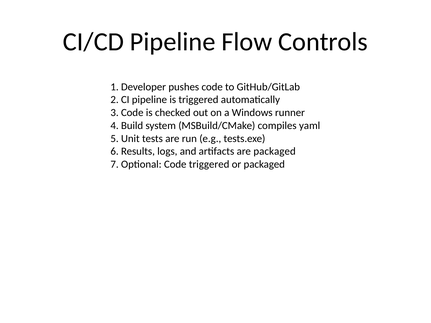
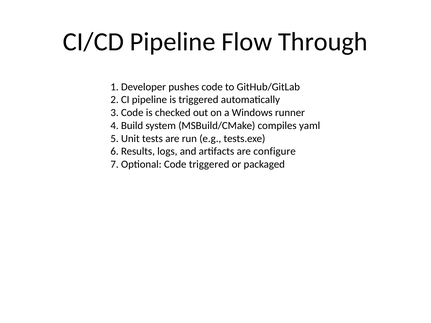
Controls: Controls -> Through (323, 42)
are packaged: packaged -> configure (275, 152)
